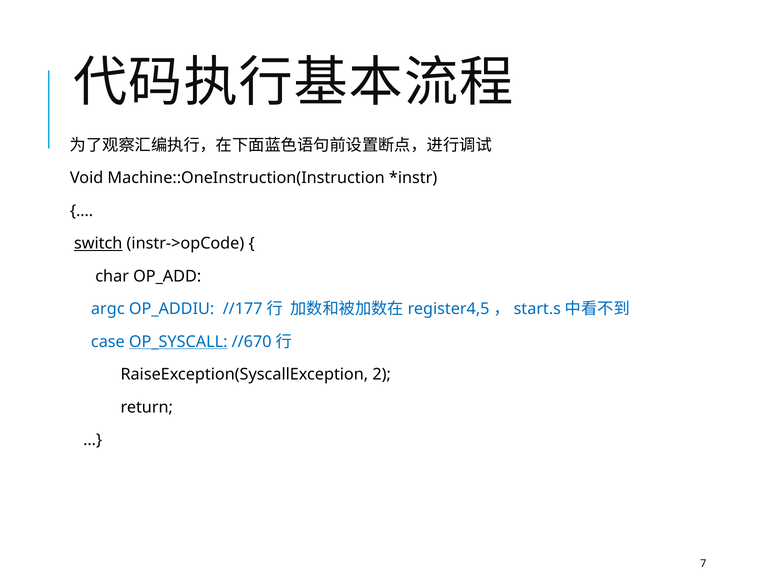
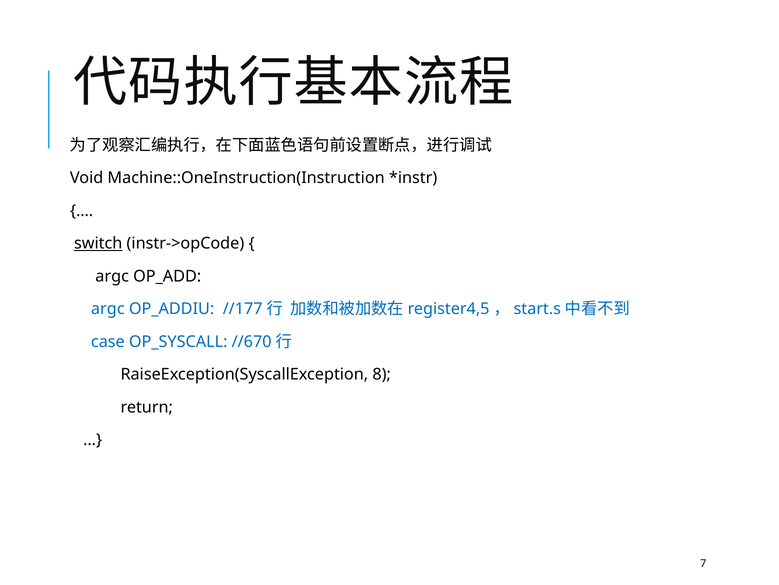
char: char -> argc (112, 276)
OP_SYSCALL underline: present -> none (178, 341)
2: 2 -> 8 (382, 374)
